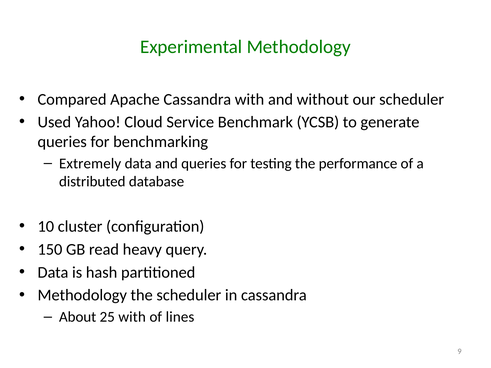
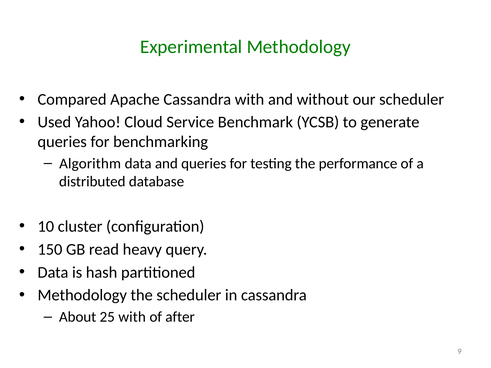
Extremely: Extremely -> Algorithm (90, 164)
lines: lines -> after (180, 317)
